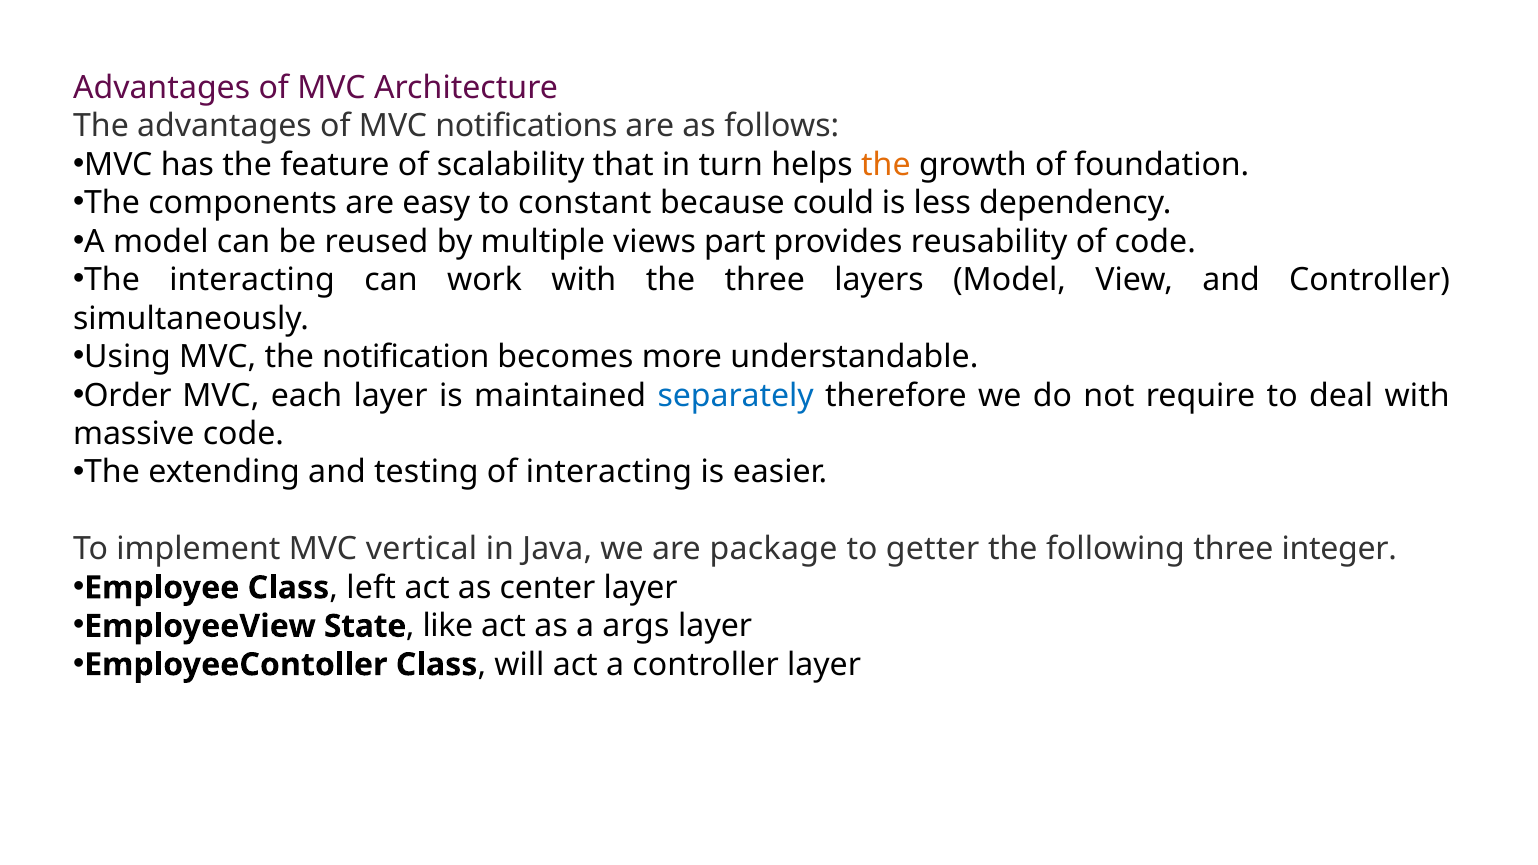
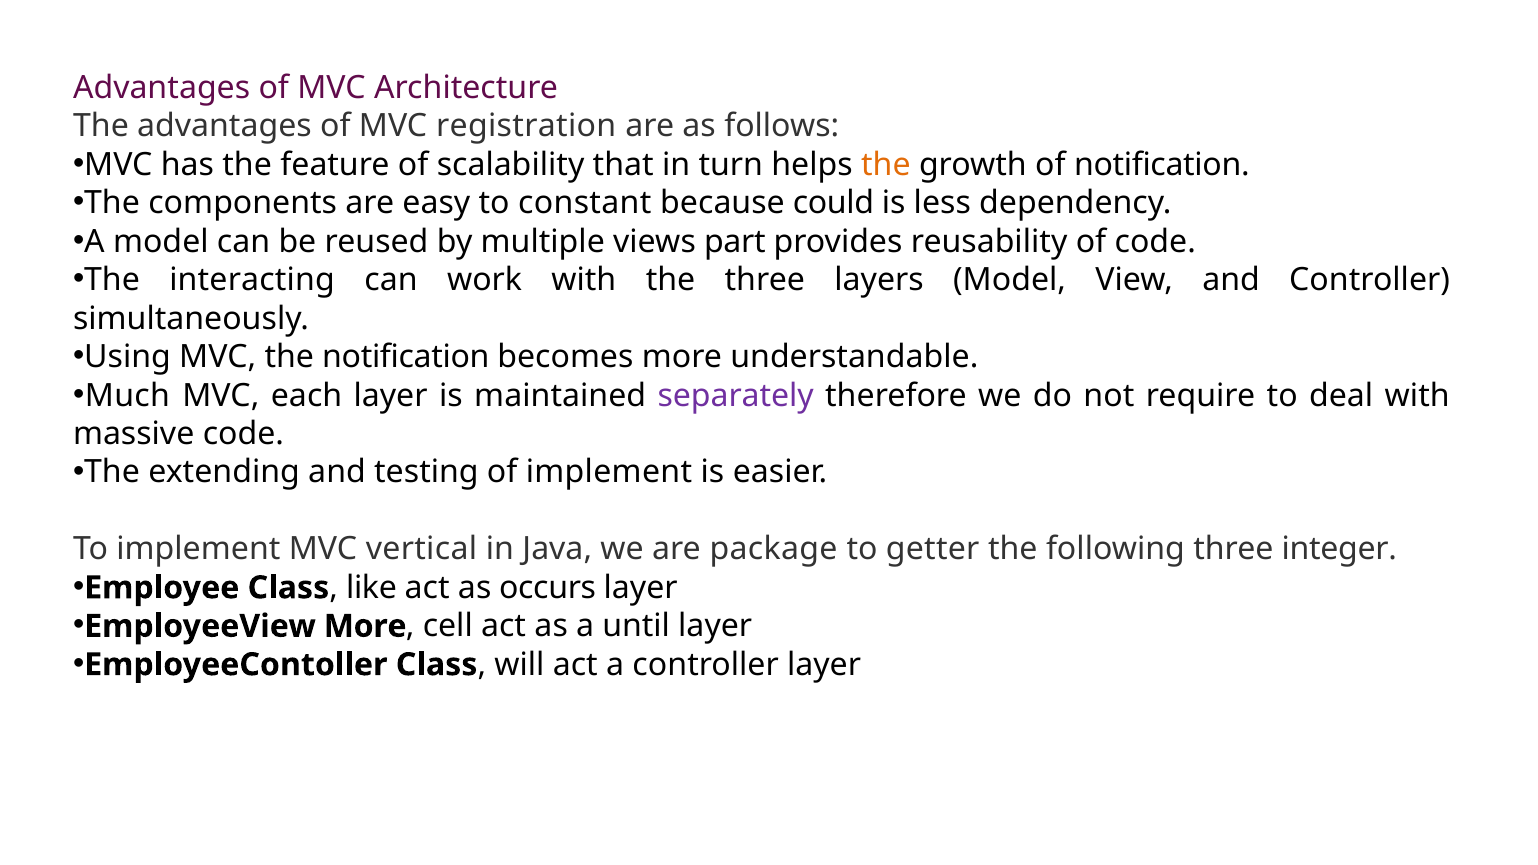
notifications: notifications -> registration (526, 126)
of foundation: foundation -> notification (1162, 165)
Order: Order -> Much (127, 396)
separately colour: blue -> purple (736, 396)
of interacting: interacting -> implement (609, 472)
left: left -> like (371, 588)
center: center -> occurs (548, 588)
EmployeeView State: State -> More (365, 626)
like: like -> cell (448, 626)
args: args -> until (636, 626)
